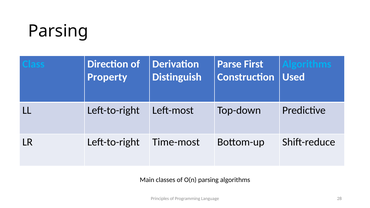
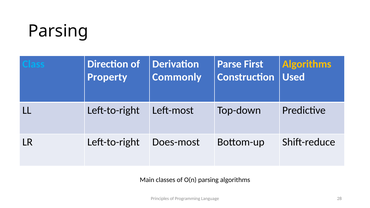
Algorithms colour: light blue -> yellow (307, 64)
Distinguish: Distinguish -> Commonly (177, 77)
Time-most: Time-most -> Does-most (176, 142)
